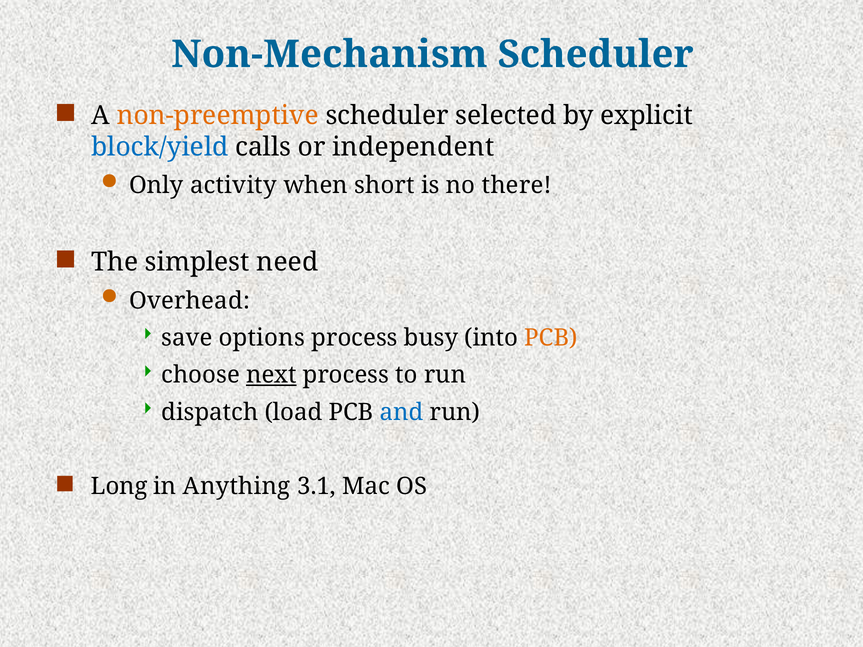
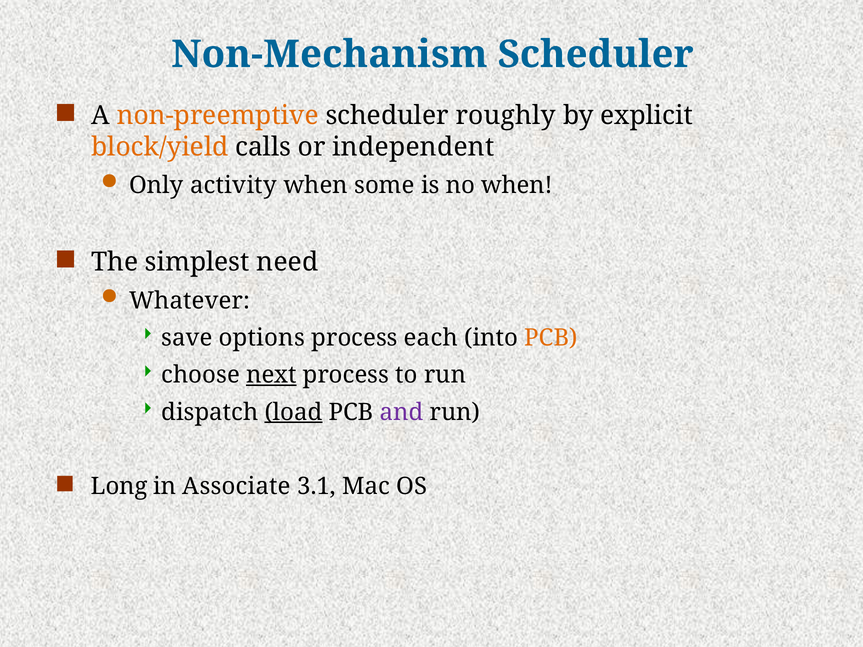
selected: selected -> roughly (506, 115)
block/yield colour: blue -> orange (160, 147)
short: short -> some (384, 186)
no there: there -> when (517, 186)
Overhead: Overhead -> Whatever (190, 301)
busy: busy -> each (431, 338)
load underline: none -> present (294, 412)
and colour: blue -> purple (402, 412)
Anything: Anything -> Associate (237, 487)
